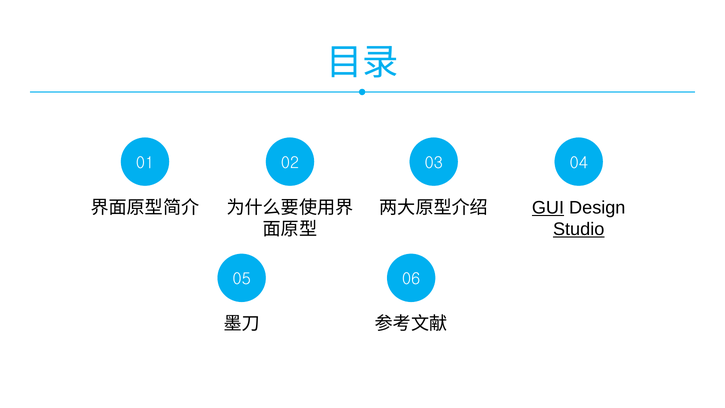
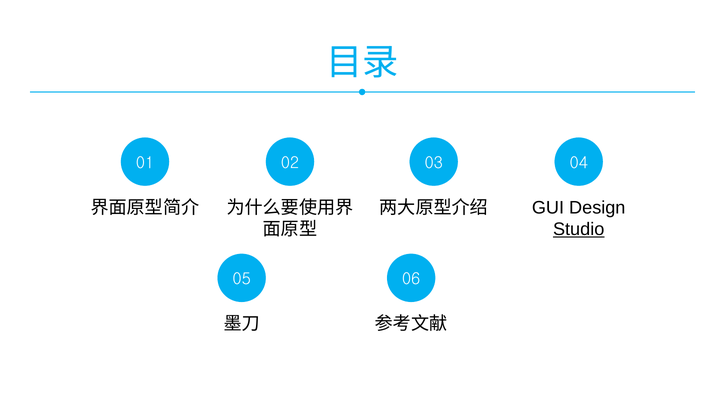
GUI underline: present -> none (548, 207)
